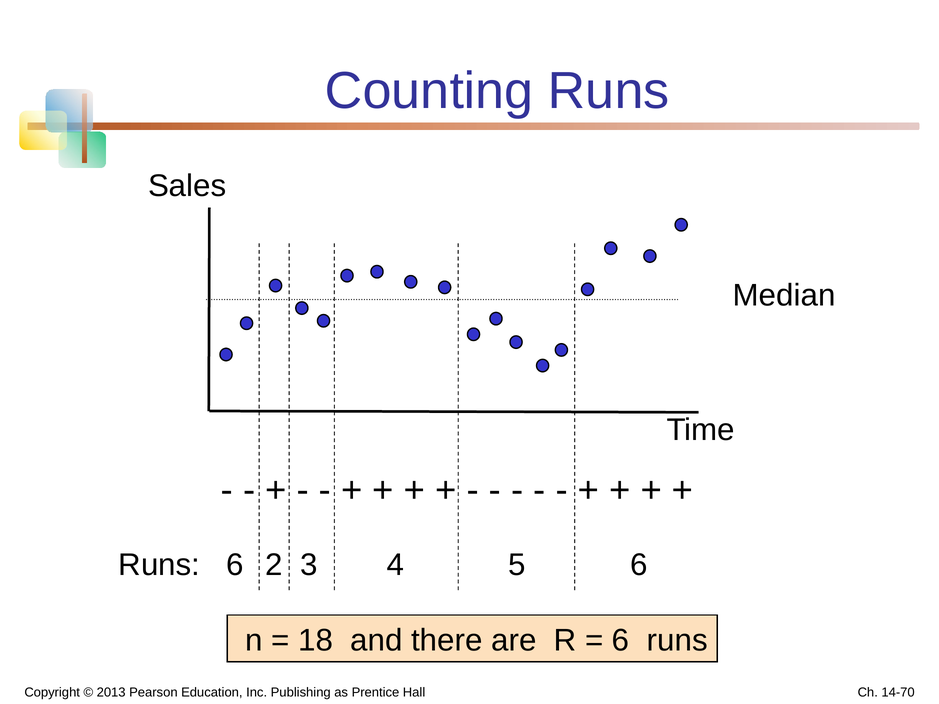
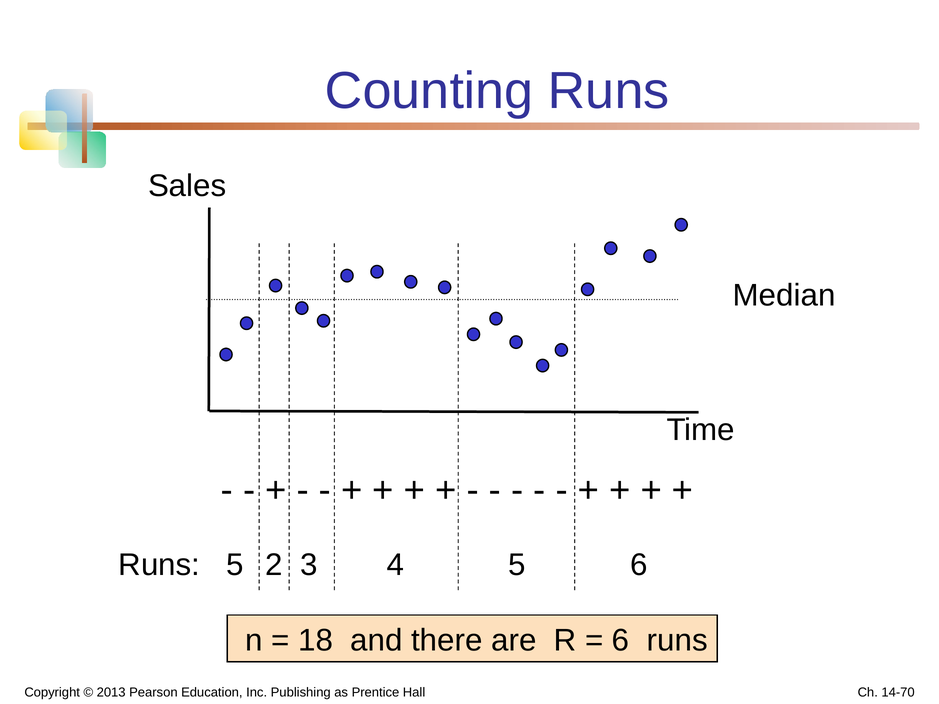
Runs 6: 6 -> 5 (235, 565)
